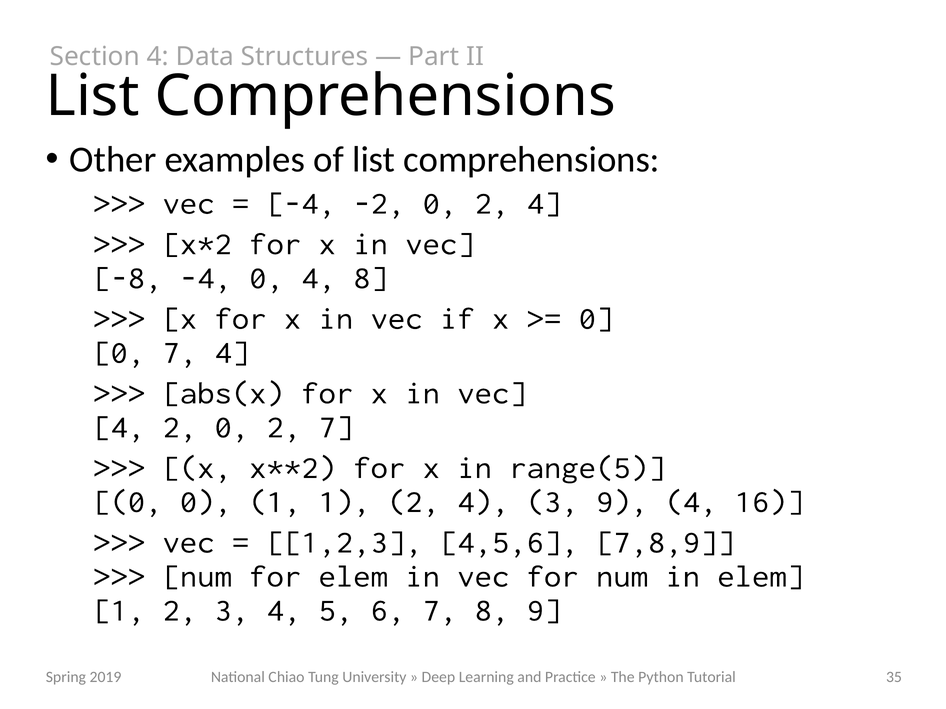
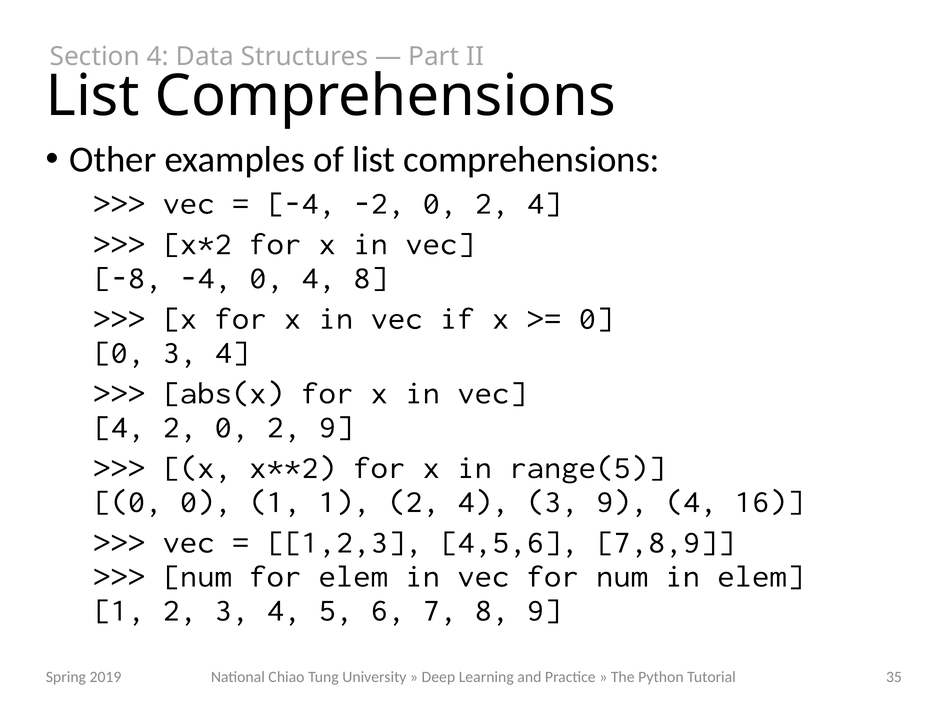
0 7: 7 -> 3 (180, 353)
2 7: 7 -> 9 (336, 427)
